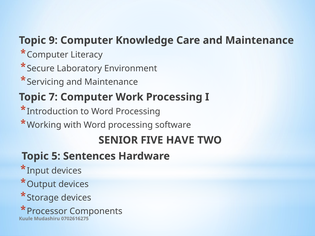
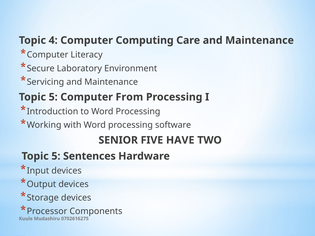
9: 9 -> 4 (53, 40)
Knowledge: Knowledge -> Computing (145, 40)
7: 7 -> 5 (53, 97)
Work: Work -> From (129, 97)
